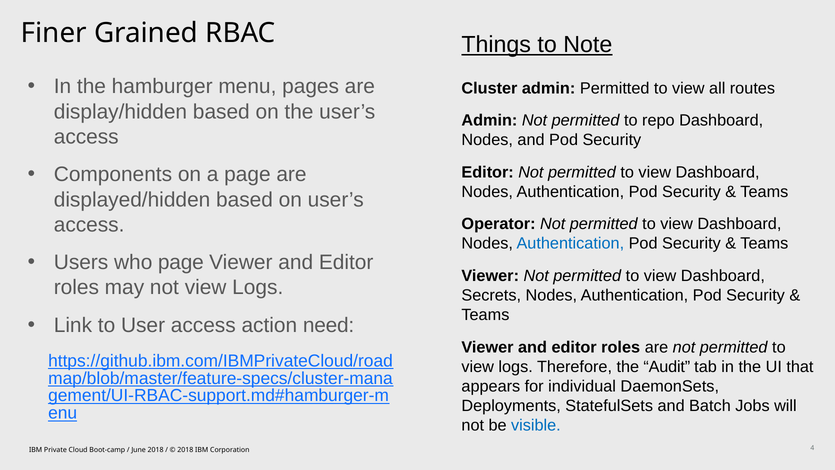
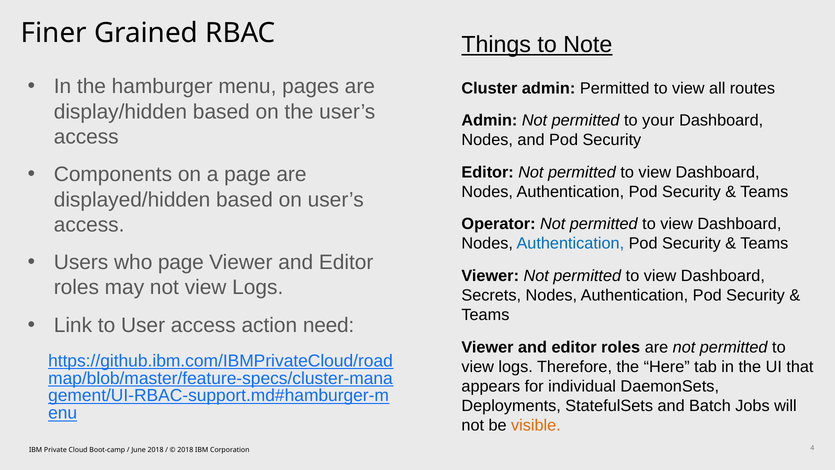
repo: repo -> your (658, 120)
Audit: Audit -> Here (667, 366)
visible colour: blue -> orange (536, 425)
